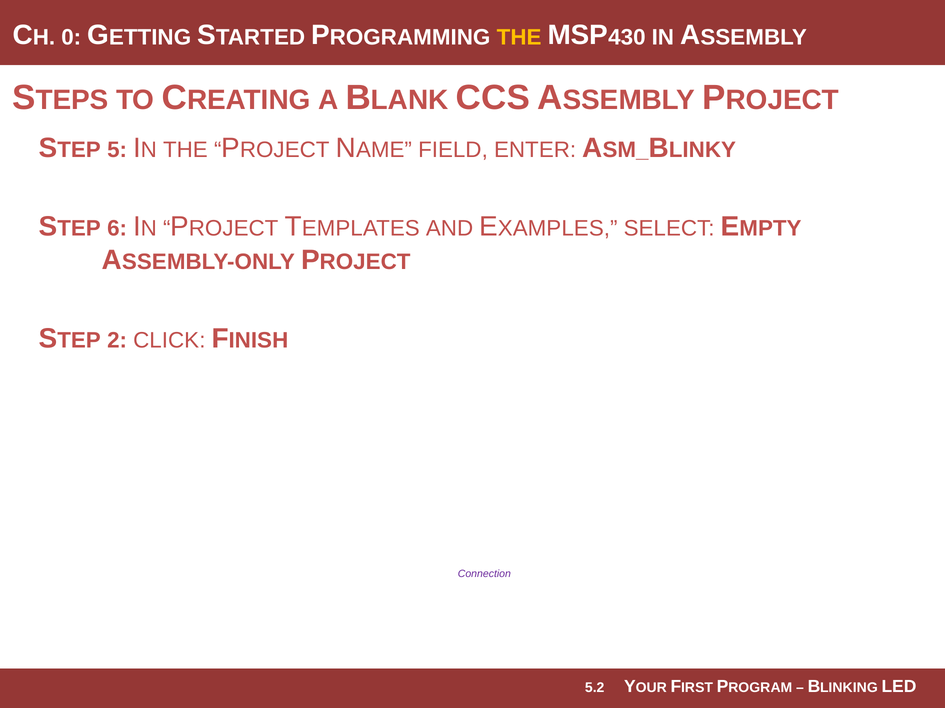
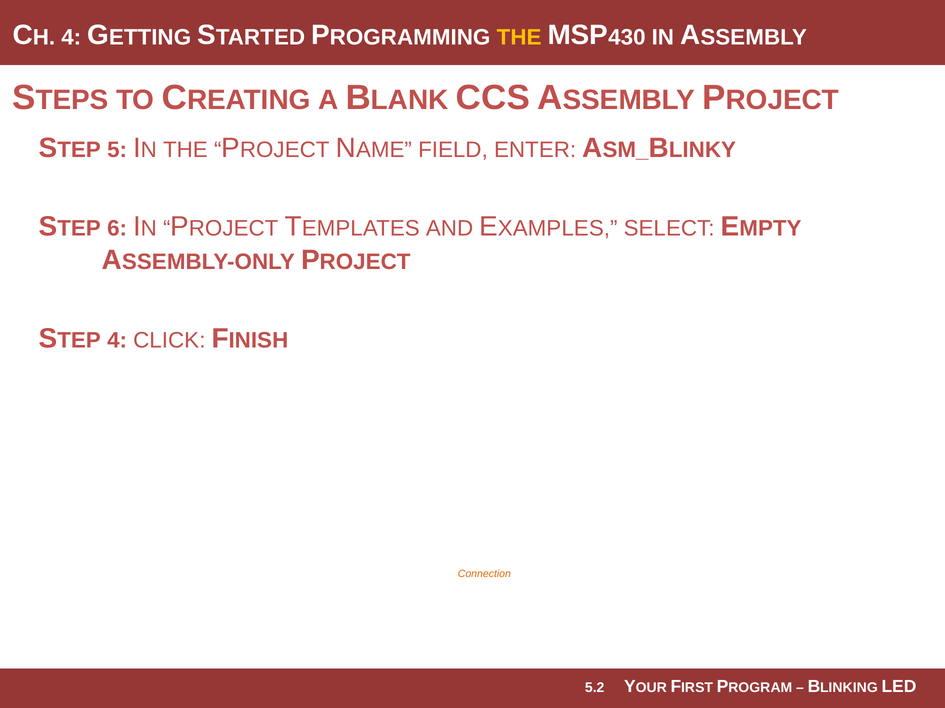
0: 0 -> 4 (71, 37)
2: 2 -> 4 (117, 341)
Connection colour: purple -> orange (484, 575)
